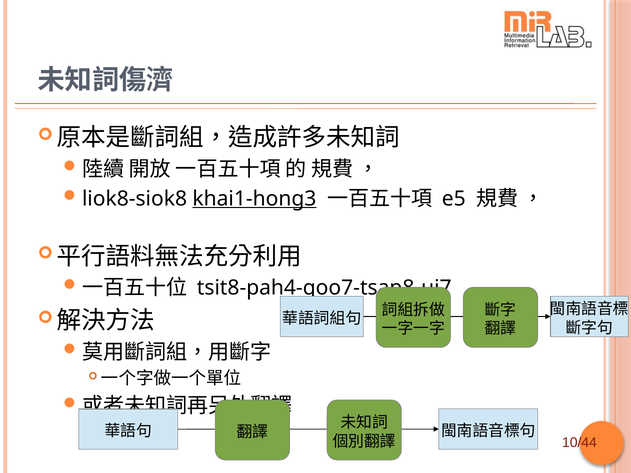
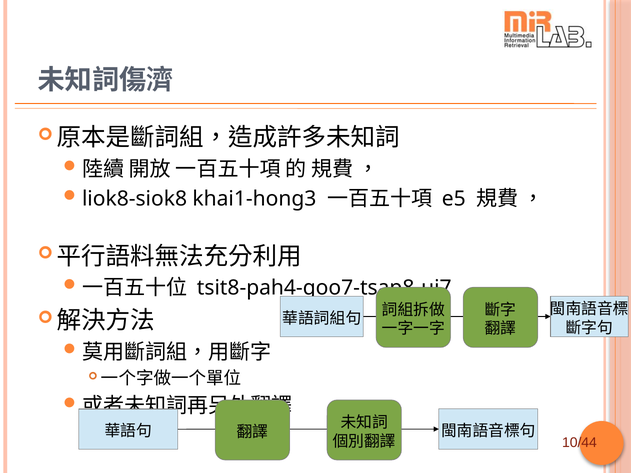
khai1-hong3 underline: present -> none (254, 199)
